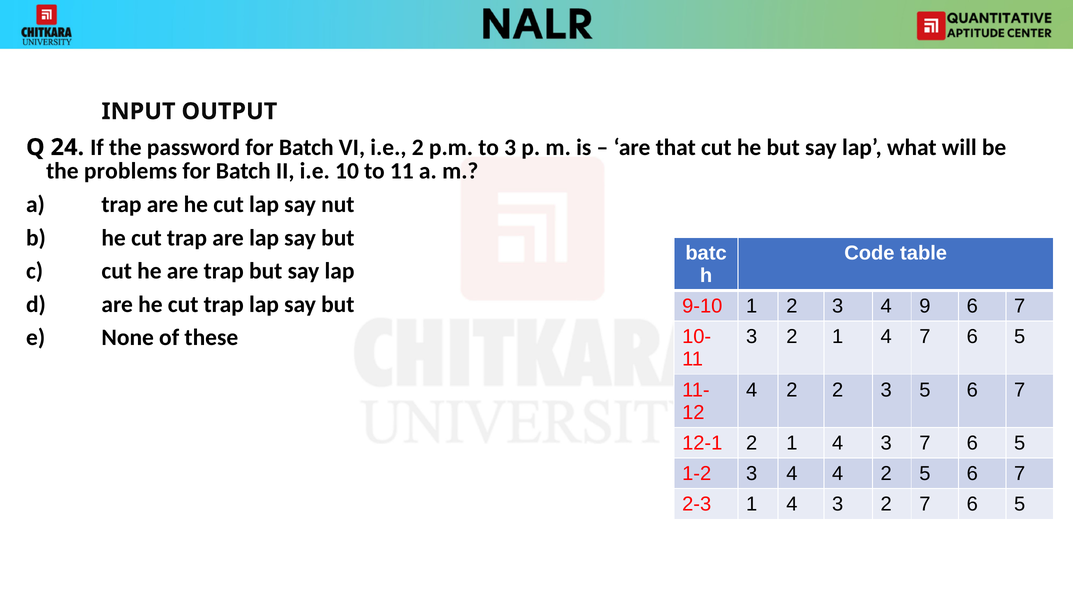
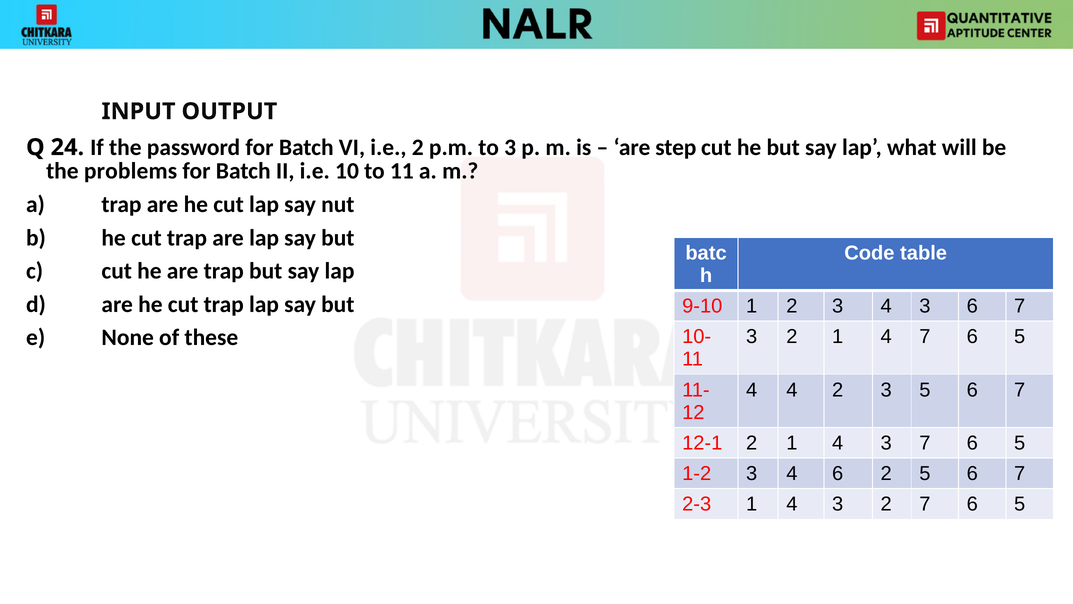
that: that -> step (676, 147)
3 4 9: 9 -> 3 (925, 306)
2: 2 -> 4 (792, 390)
4 4: 4 -> 6 (838, 473)
